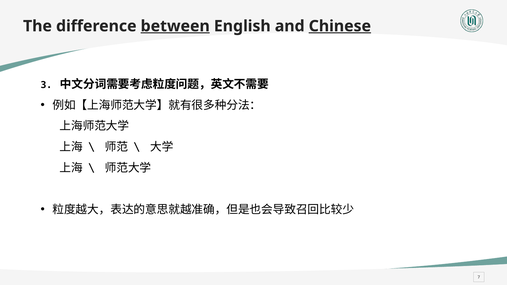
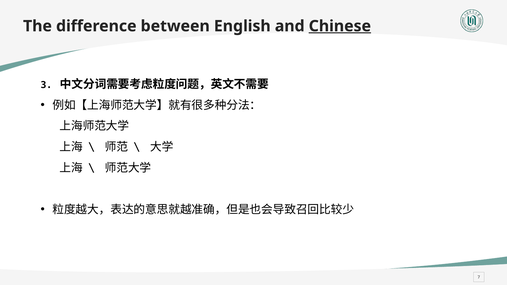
between underline: present -> none (175, 26)
